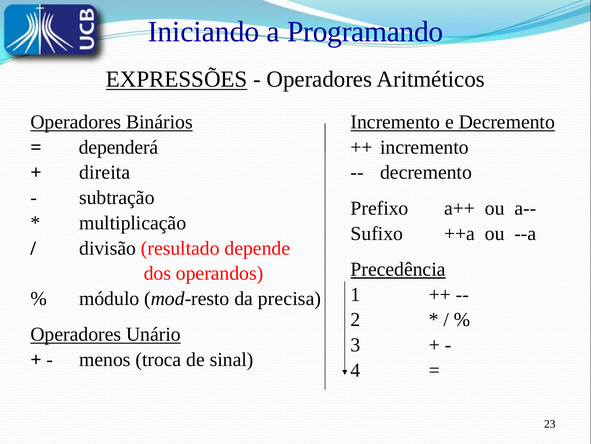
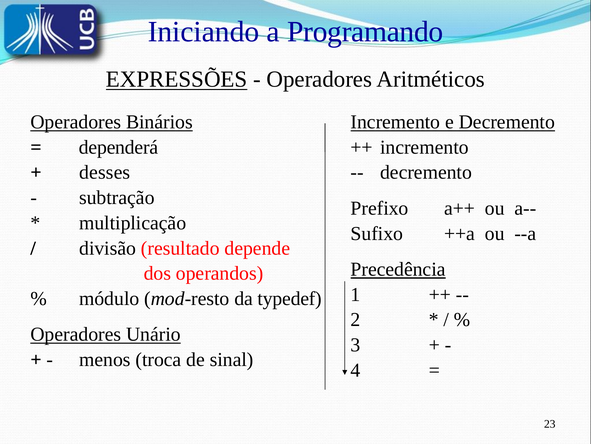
direita: direita -> desses (105, 172)
precisa: precisa -> typedef (290, 298)
